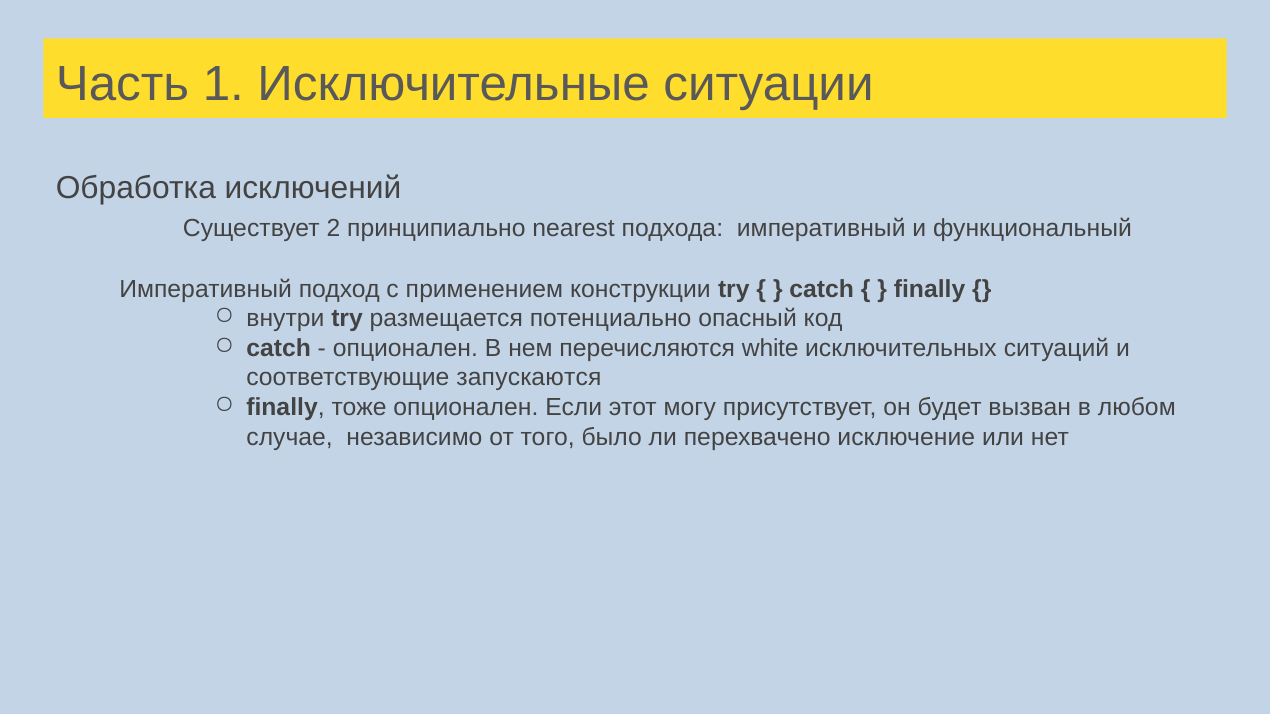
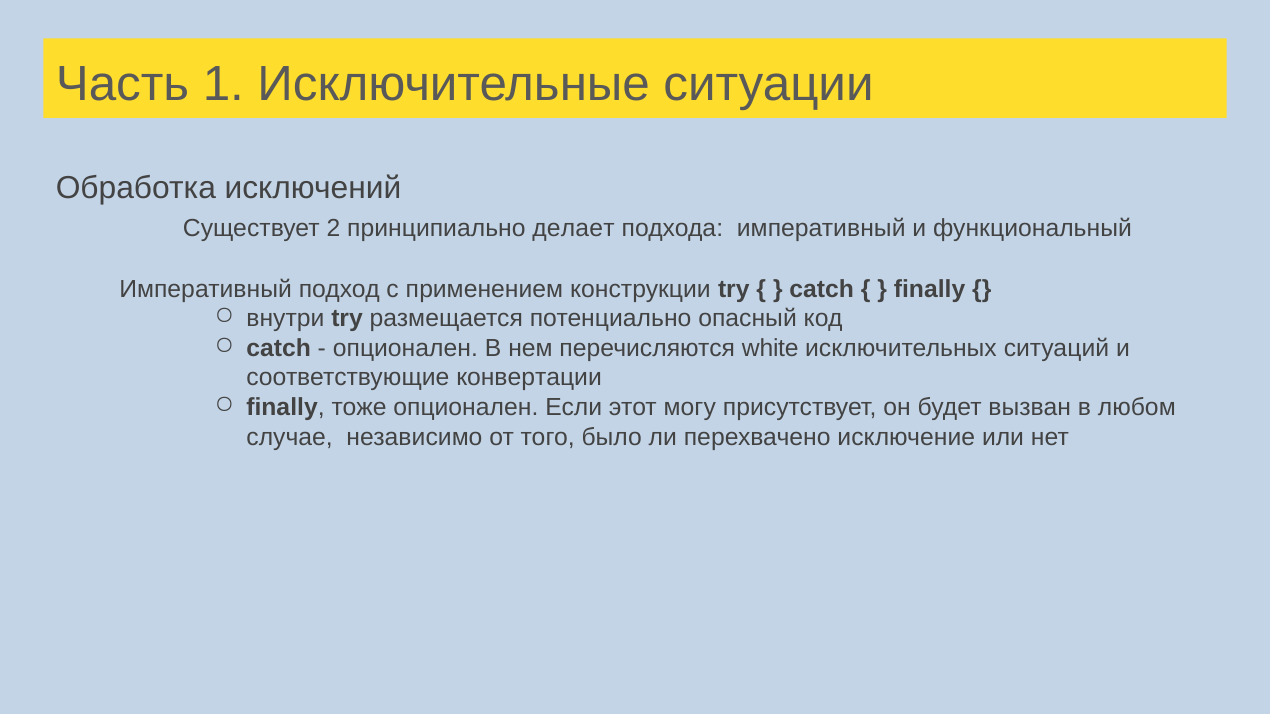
nearest: nearest -> делает (573, 228)
запускаются: запускаются -> конвертации (529, 378)
